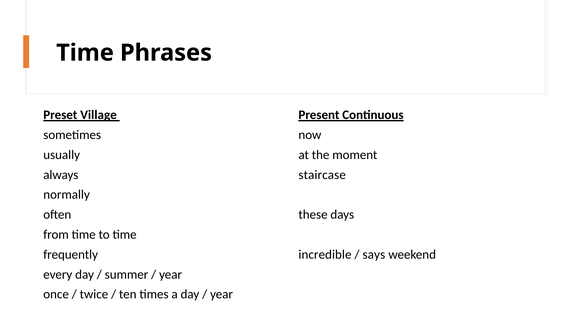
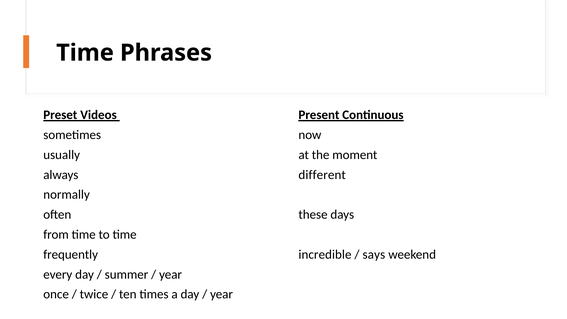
Village: Village -> Videos (99, 115)
staircase: staircase -> different (322, 175)
